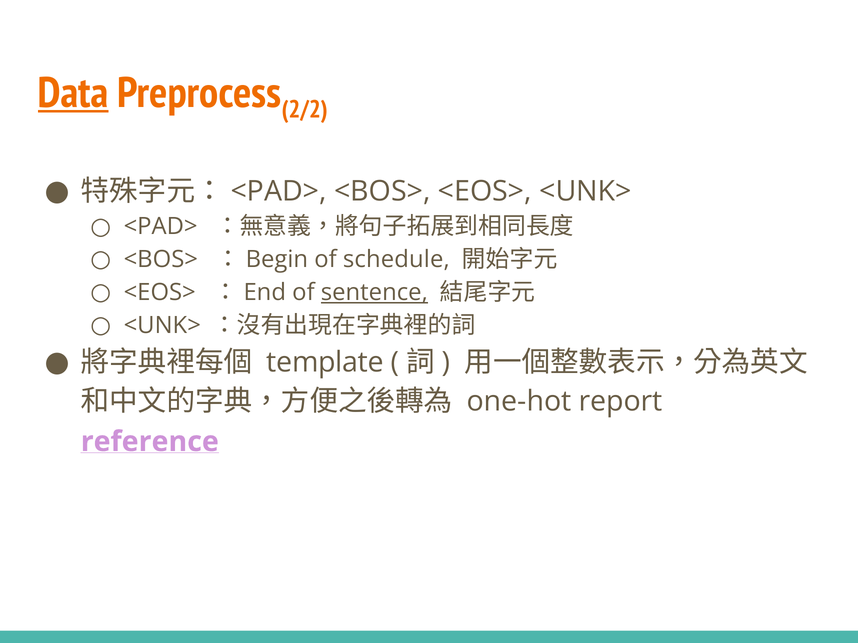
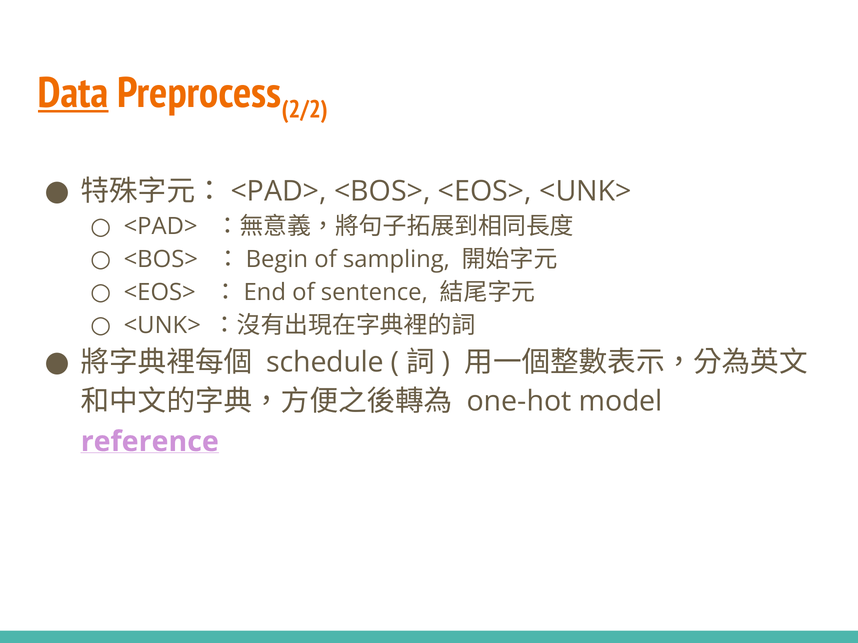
schedule: schedule -> sampling (396, 260)
sentence underline: present -> none (374, 293)
template: template -> schedule (325, 362)
report: report -> model (621, 402)
